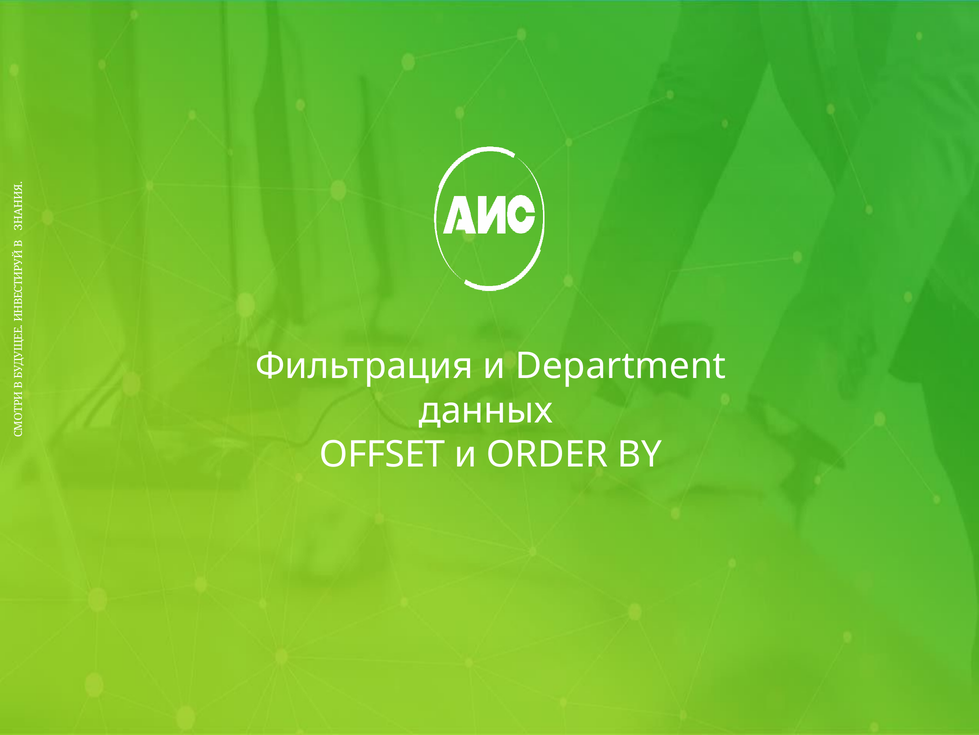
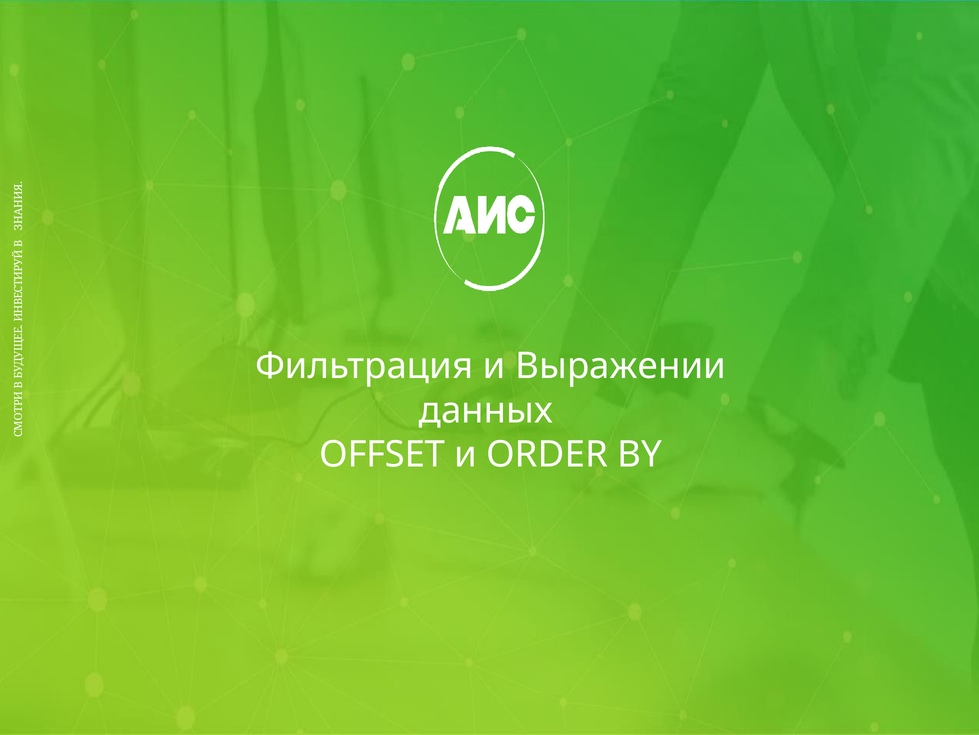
Department: Department -> Выражении (621, 366)
